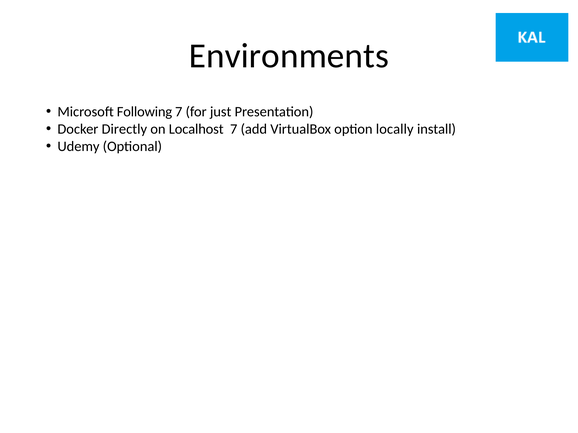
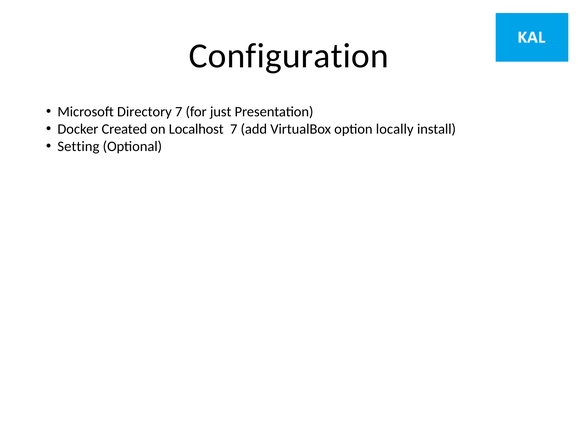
Environments: Environments -> Configuration (289, 56)
Following: Following -> Directory (144, 112)
Directly: Directly -> Created (124, 129)
Udemy: Udemy -> Setting (78, 147)
